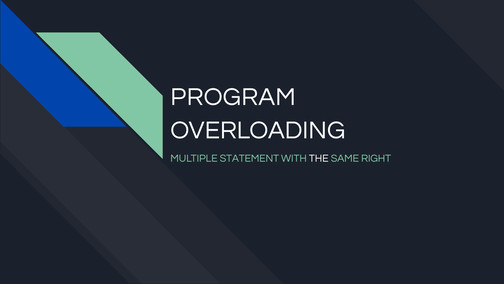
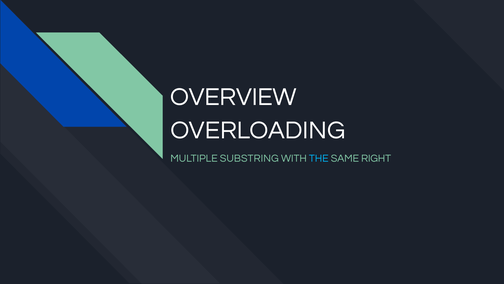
PROGRAM: PROGRAM -> OVERVIEW (233, 97)
STATEMENT: STATEMENT -> SUBSTRING (249, 158)
THE colour: white -> light blue (319, 158)
